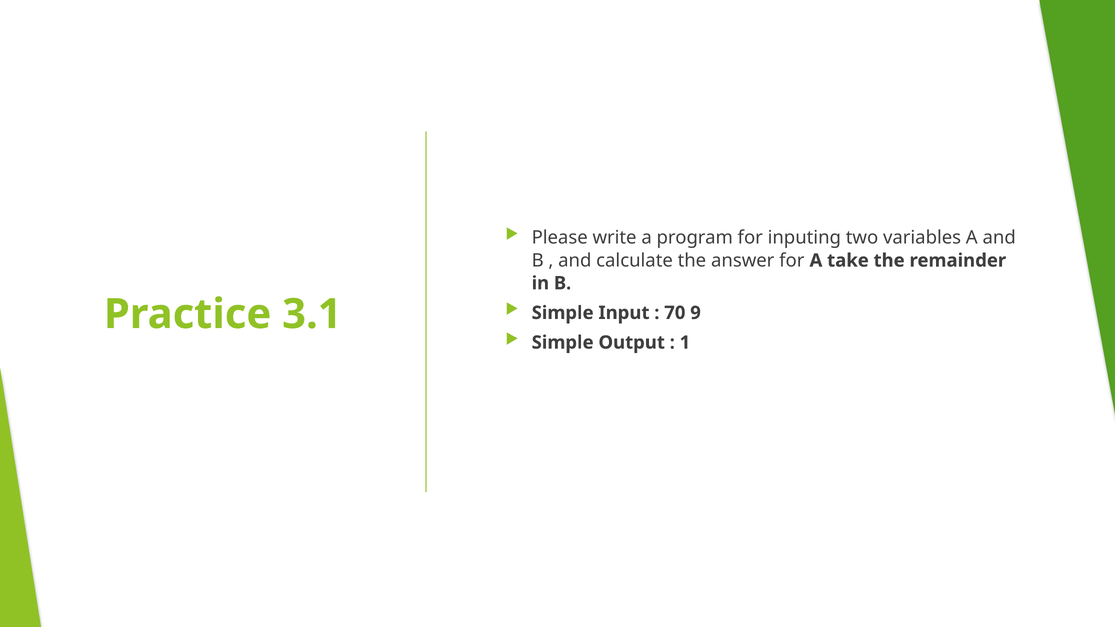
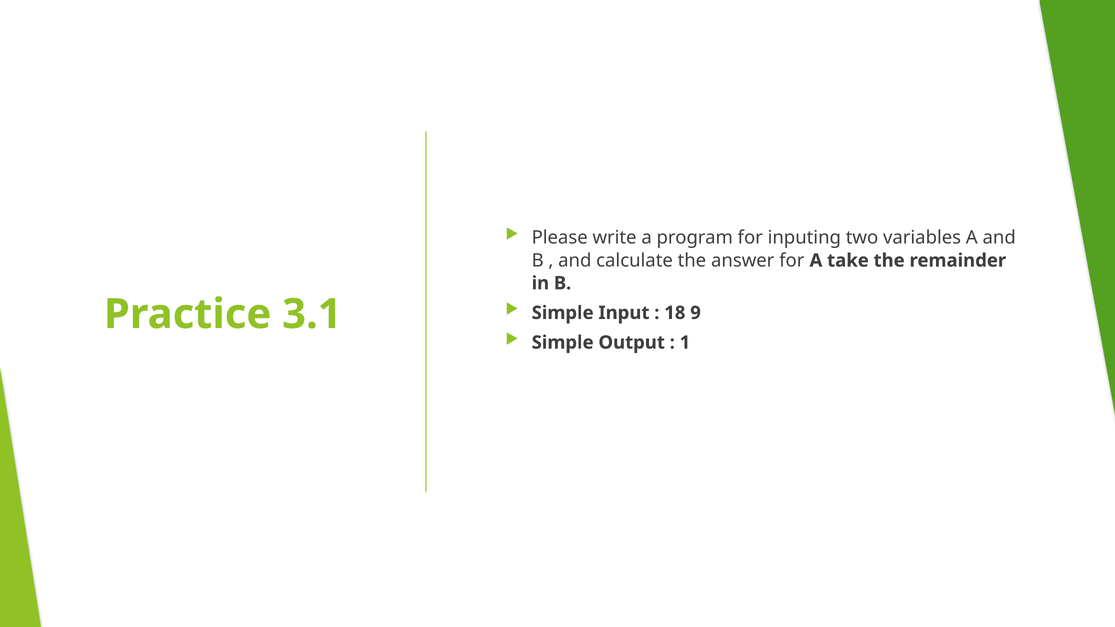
70: 70 -> 18 (675, 313)
